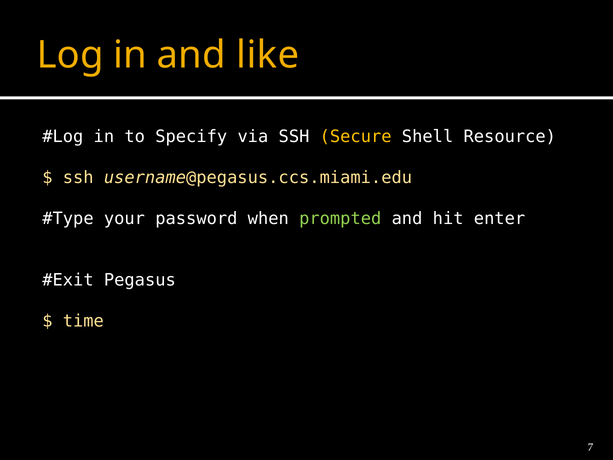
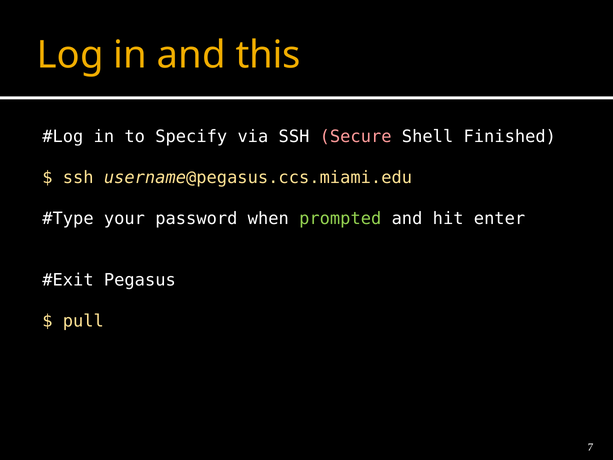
like: like -> this (268, 55)
Secure colour: yellow -> pink (356, 137)
Resource: Resource -> Finished (510, 137)
time: time -> pull (83, 321)
